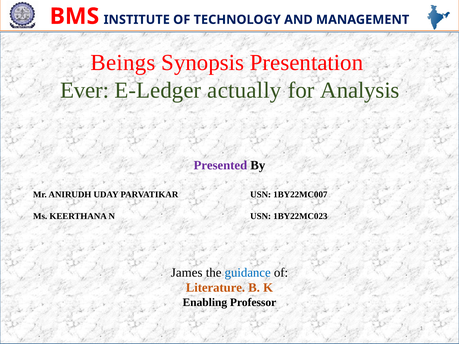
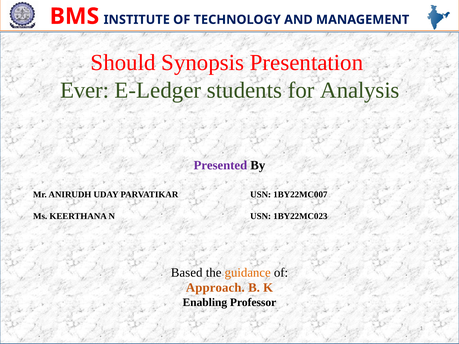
Beings: Beings -> Should (123, 63)
actually: actually -> students (244, 90)
James: James -> Based (187, 273)
guidance colour: blue -> orange (248, 273)
Literature: Literature -> Approach (215, 288)
